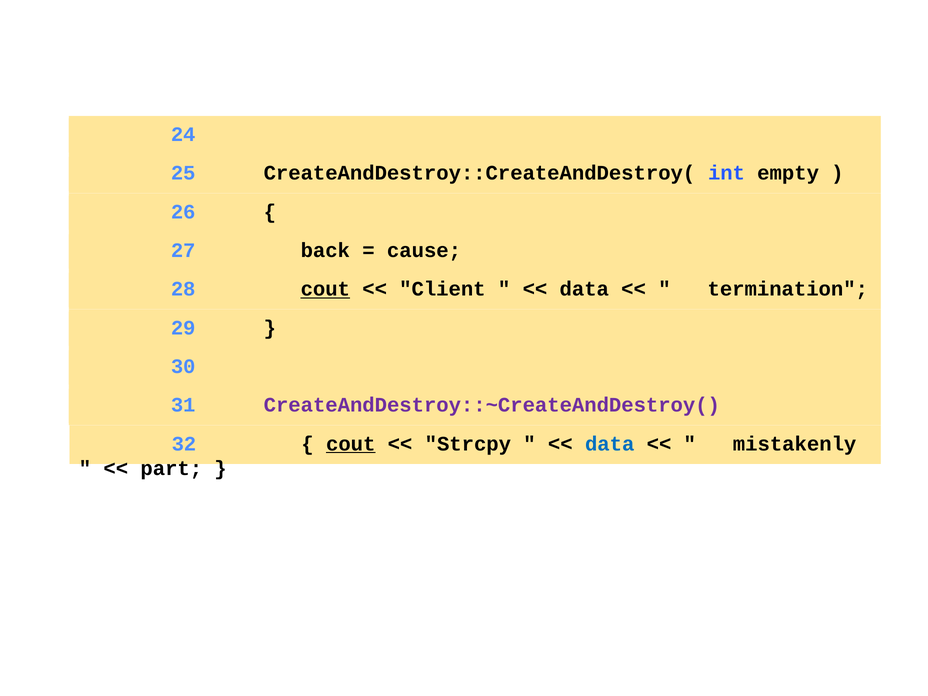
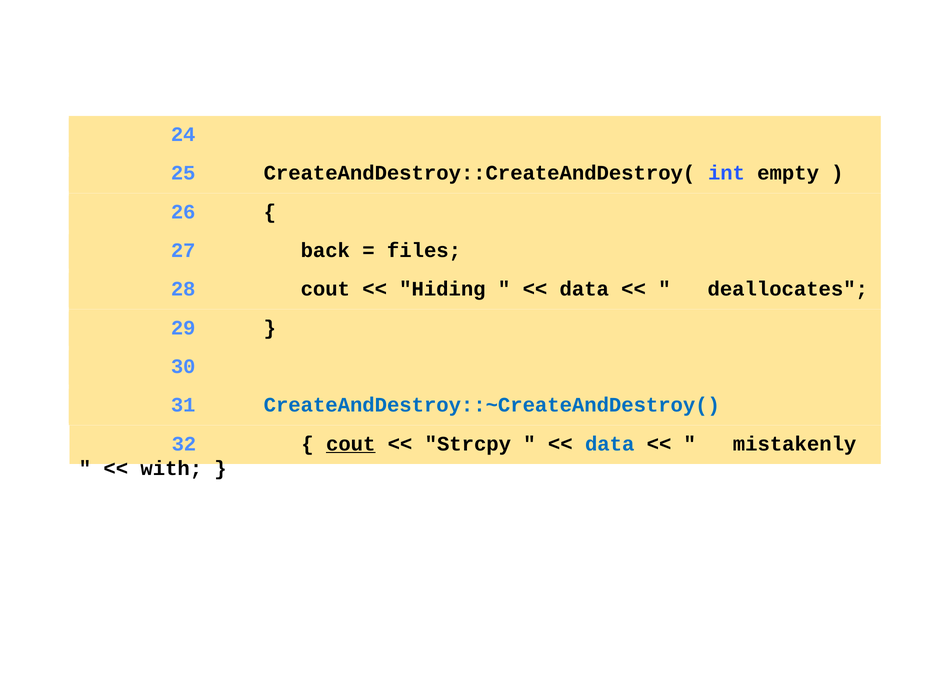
cause: cause -> files (424, 250)
cout underline: present -> none (325, 289)
Client: Client -> Hiding (442, 289)
termination: termination -> deallocates (788, 289)
CreateAndDestroy::~CreateAndDestroy( colour: purple -> blue (492, 405)
part: part -> with (171, 468)
